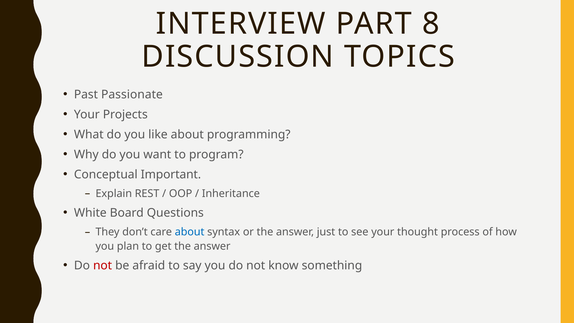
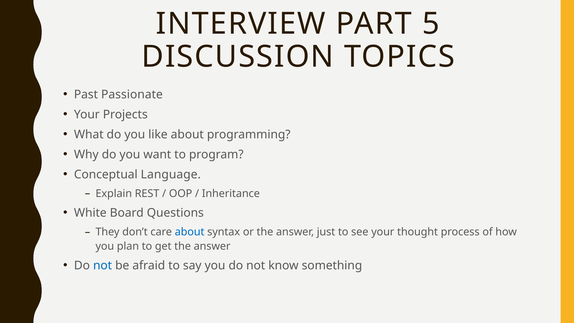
8: 8 -> 5 (431, 24)
Important: Important -> Language (171, 174)
not colour: red -> blue (103, 265)
